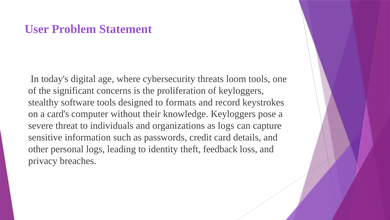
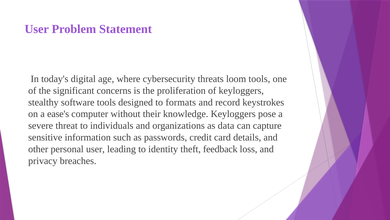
card's: card's -> ease's (58, 114)
as logs: logs -> data (226, 125)
personal logs: logs -> user (95, 149)
